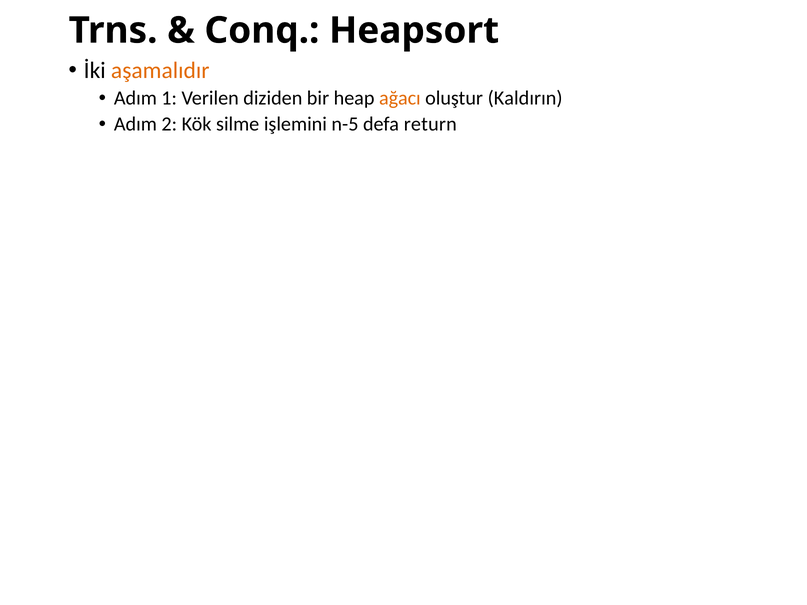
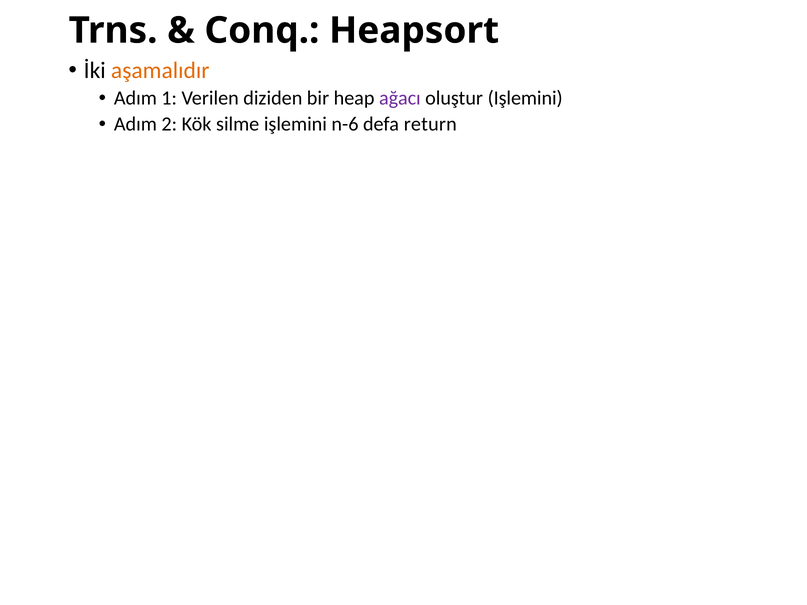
ağacı colour: orange -> purple (400, 98)
oluştur Kaldırın: Kaldırın -> Işlemini (525, 98)
n-5: n-5 -> n-6 (345, 124)
